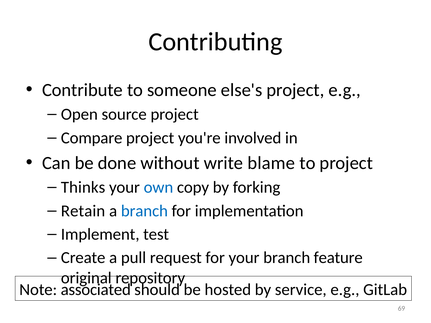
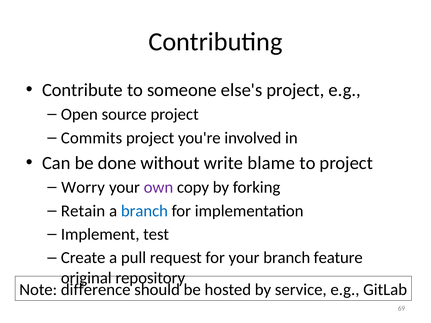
Compare: Compare -> Commits (92, 138)
Thinks: Thinks -> Worry (83, 188)
own colour: blue -> purple (158, 188)
associated: associated -> difference (96, 290)
